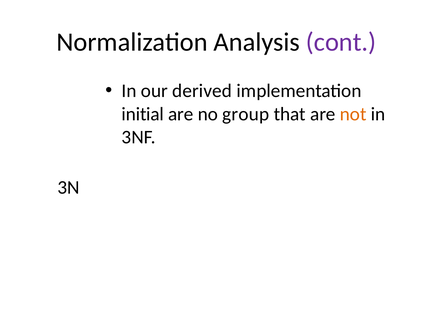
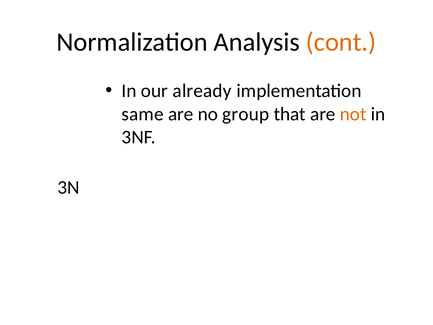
cont colour: purple -> orange (341, 42)
derived: derived -> already (202, 91)
initial: initial -> same (143, 114)
